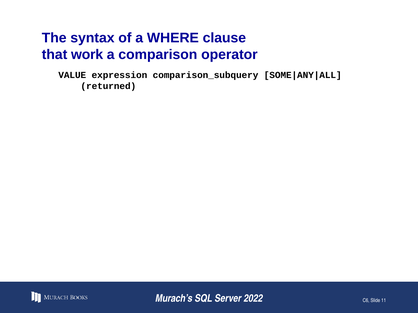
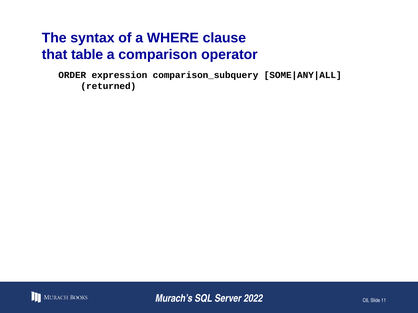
work: work -> table (87, 55)
VALUE: VALUE -> ORDER (72, 75)
